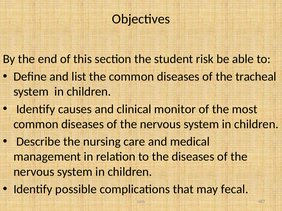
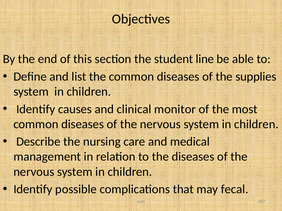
risk: risk -> line (205, 59)
tracheal: tracheal -> supplies (256, 77)
